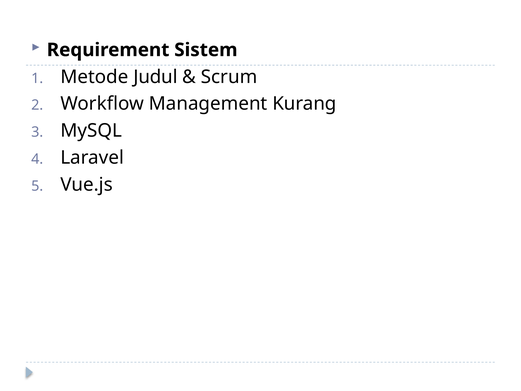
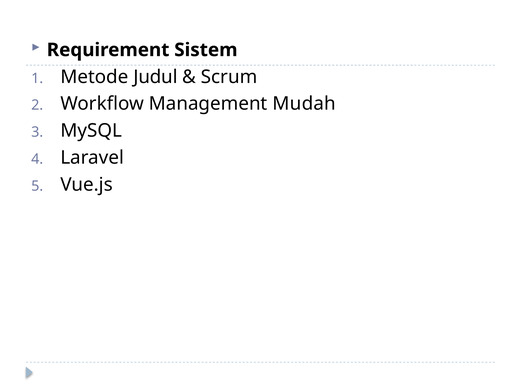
Kurang: Kurang -> Mudah (304, 104)
